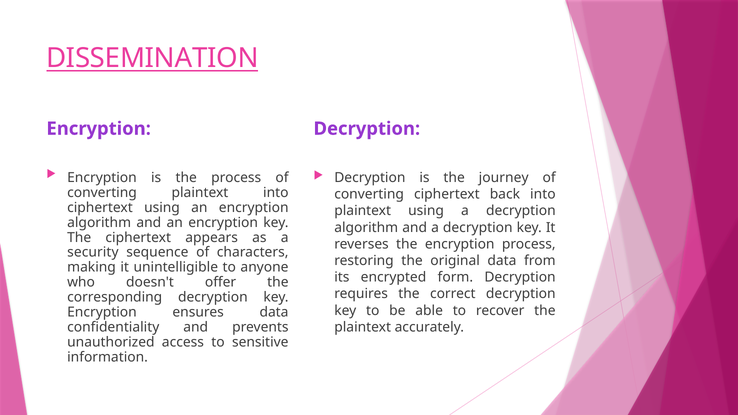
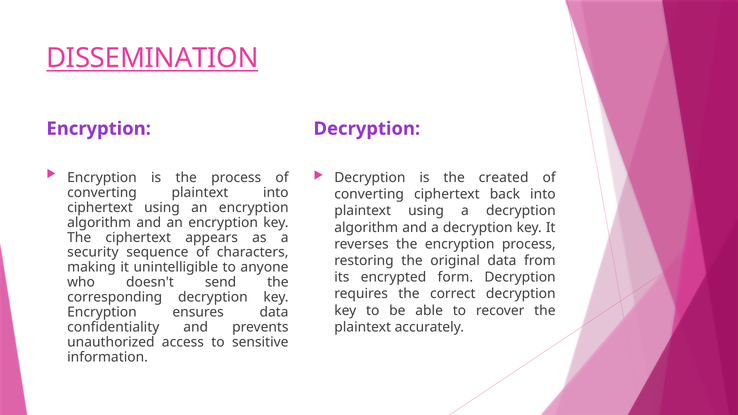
journey: journey -> created (504, 178)
offer: offer -> send (221, 282)
